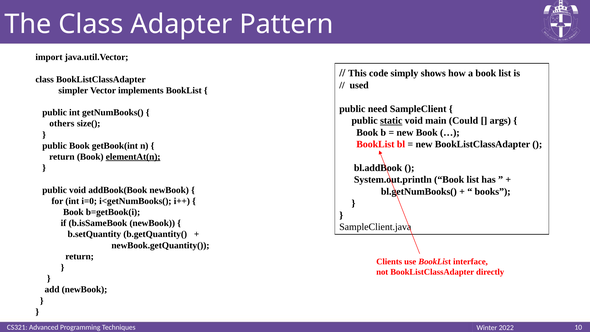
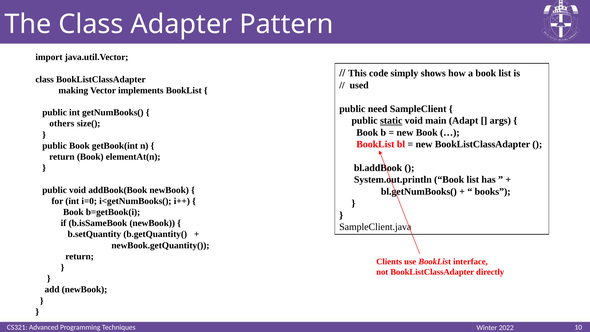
simpler: simpler -> making (73, 90)
Could: Could -> Adapt (464, 121)
elementAt(n underline: present -> none (133, 157)
